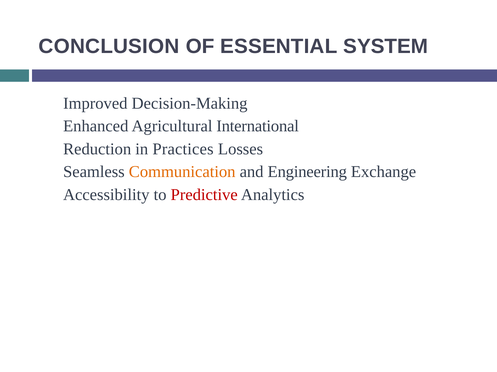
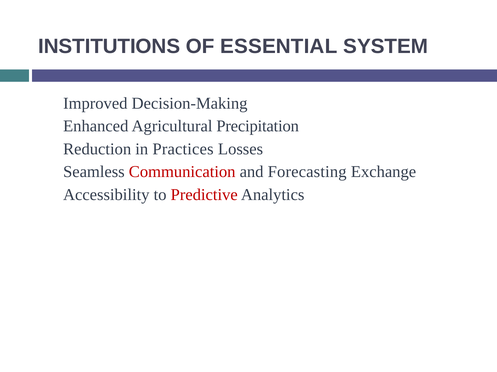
CONCLUSION: CONCLUSION -> INSTITUTIONS (109, 46)
International: International -> Precipitation (258, 126)
Communication colour: orange -> red (182, 172)
Engineering: Engineering -> Forecasting (307, 172)
